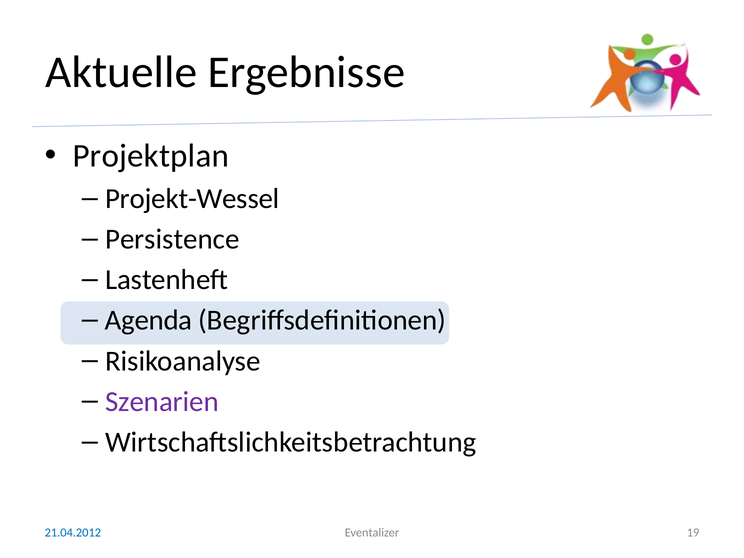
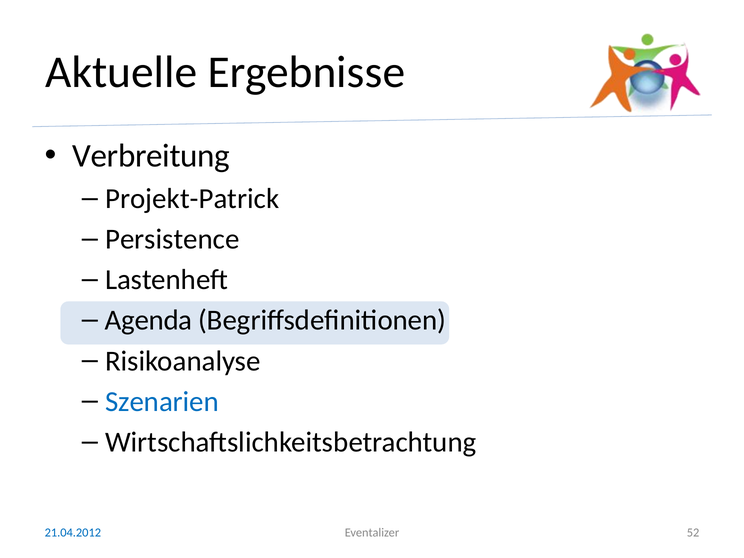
Projektplan: Projektplan -> Verbreitung (151, 156)
Projekt-Wessel: Projekt-Wessel -> Projekt-Patrick (192, 199)
Szenarien colour: purple -> blue (162, 401)
19: 19 -> 52 (693, 533)
